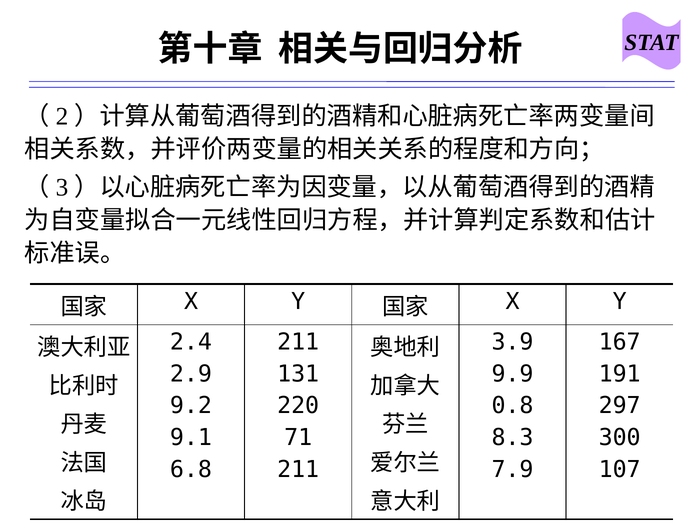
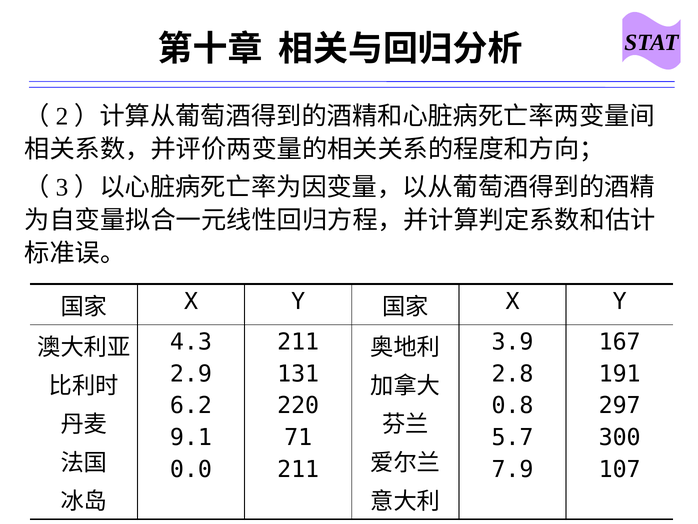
2.4: 2.4 -> 4.3 (191, 342)
9.9: 9.9 -> 2.8 (512, 374)
9.2: 9.2 -> 6.2 (191, 405)
8.3: 8.3 -> 5.7 (512, 437)
6.8: 6.8 -> 0.0 (191, 469)
